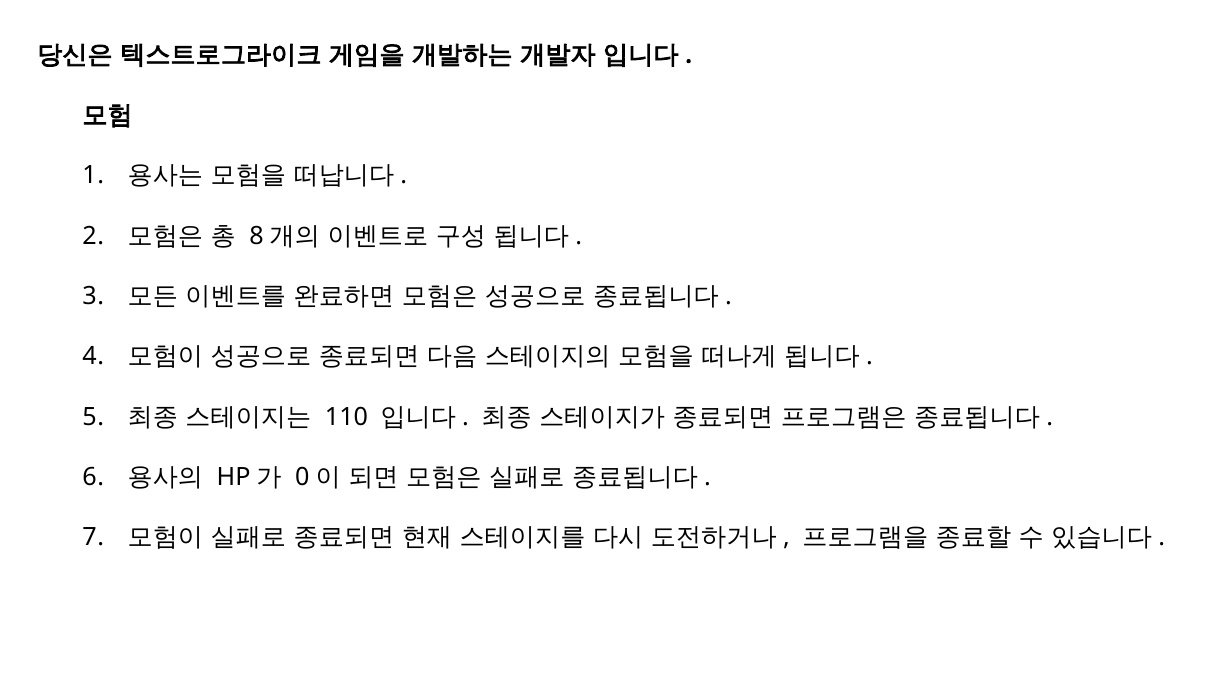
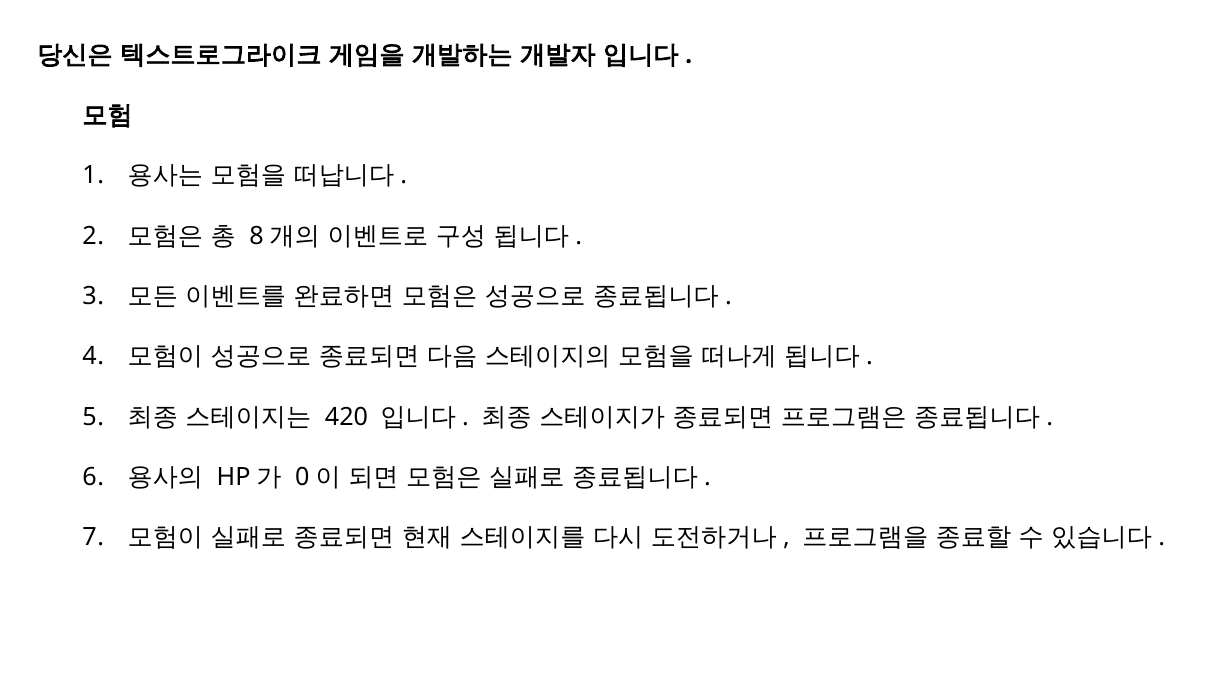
110: 110 -> 420 (347, 416)
